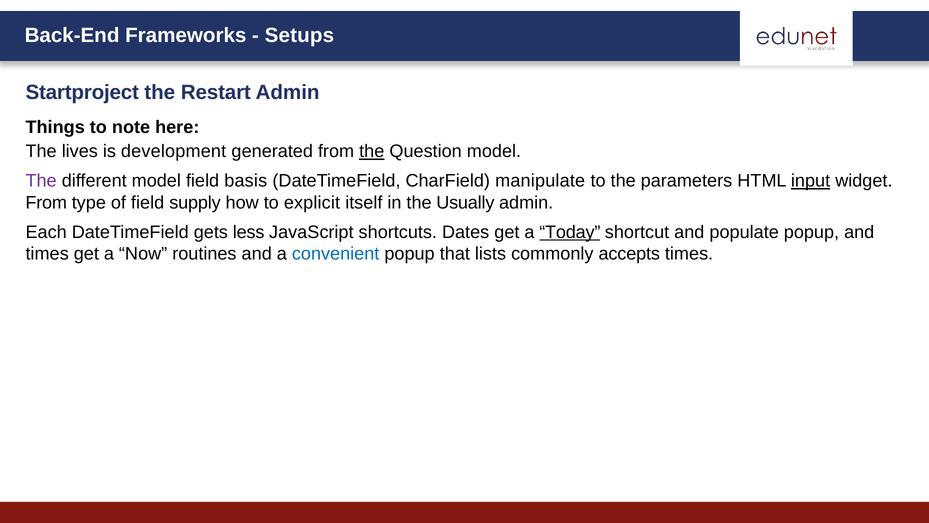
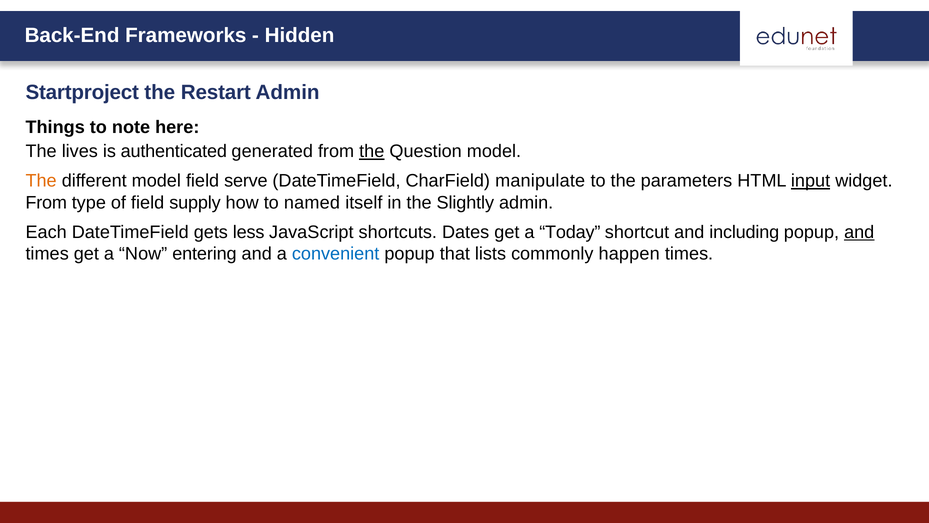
Setups: Setups -> Hidden (299, 36)
development: development -> authenticated (174, 151)
The colour: purple -> orange (41, 181)
basis: basis -> serve (246, 181)
explicit: explicit -> named (312, 203)
Usually: Usually -> Slightly (465, 203)
Today underline: present -> none (570, 232)
populate: populate -> including (744, 232)
and underline: none -> present (859, 232)
routines: routines -> entering (204, 254)
accepts: accepts -> happen (629, 254)
